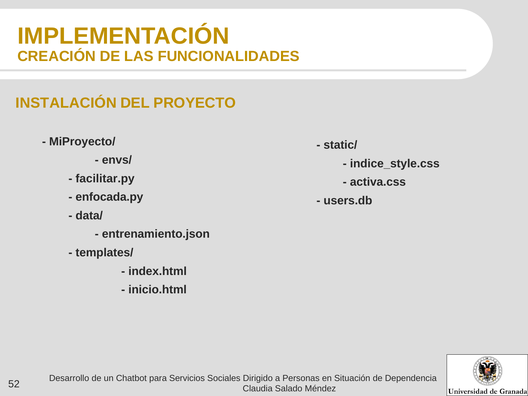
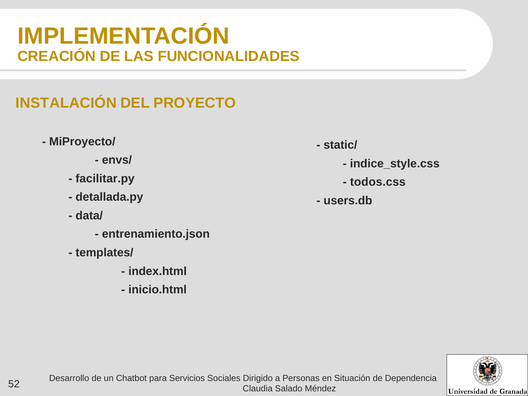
activa.css: activa.css -> todos.css (378, 182)
enfocada.py: enfocada.py -> detallada.py (109, 197)
